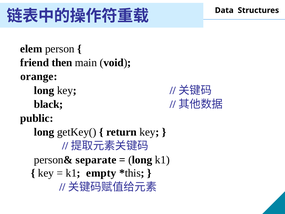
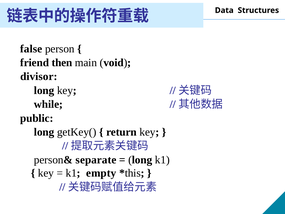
elem: elem -> false (31, 49)
orange: orange -> divisor (39, 76)
black: black -> while (48, 104)
